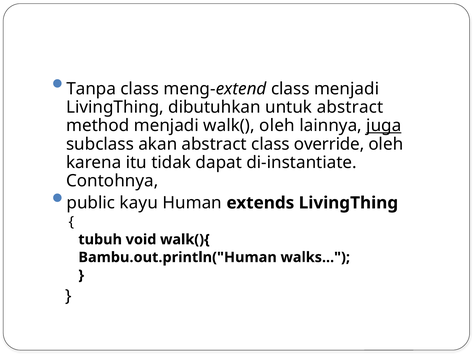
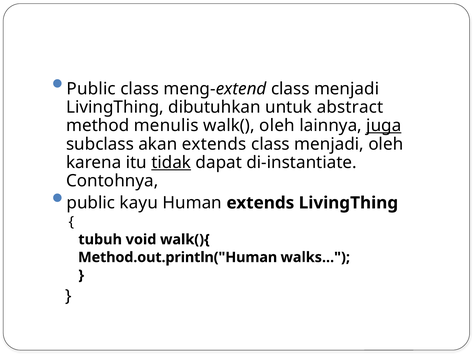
Tanpa: Tanpa -> Public (91, 89)
method menjadi: menjadi -> menulis (166, 126)
akan abstract: abstract -> extends (214, 144)
override: override -> menjadi (329, 144)
tidak underline: none -> present (171, 162)
Bambu.out.println("Human: Bambu.out.println("Human -> Method.out.println("Human (178, 257)
